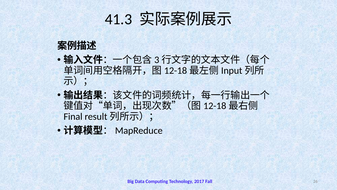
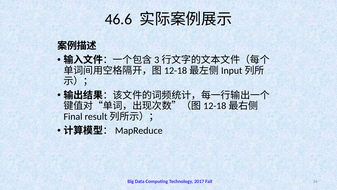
41.3: 41.3 -> 46.6 (118, 19)
